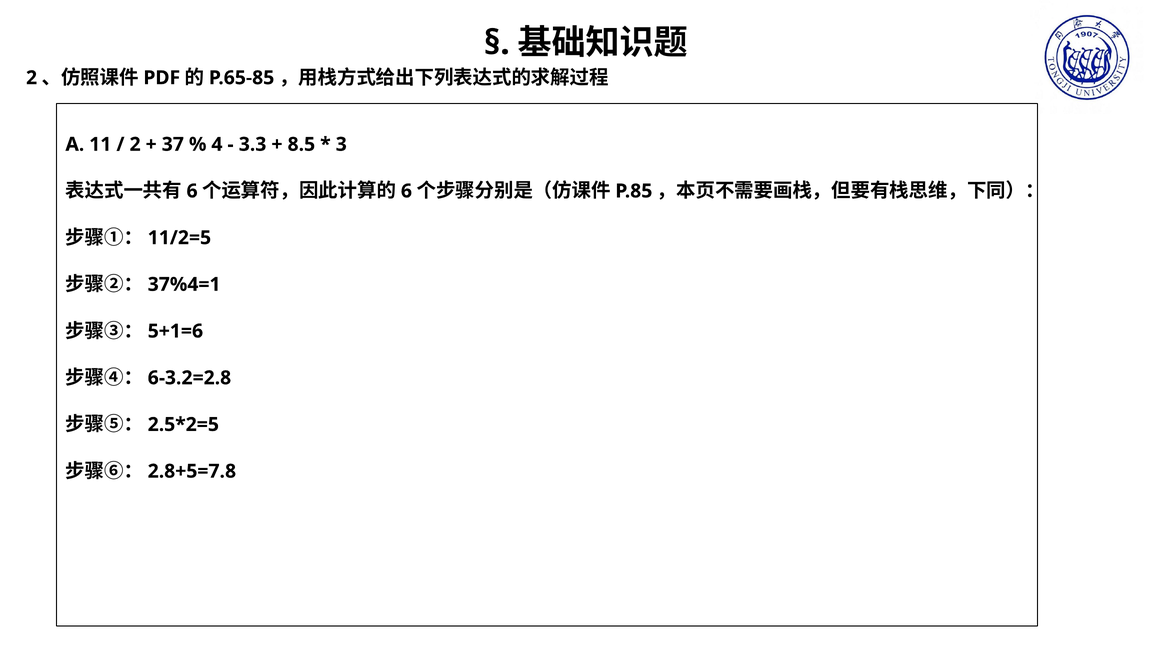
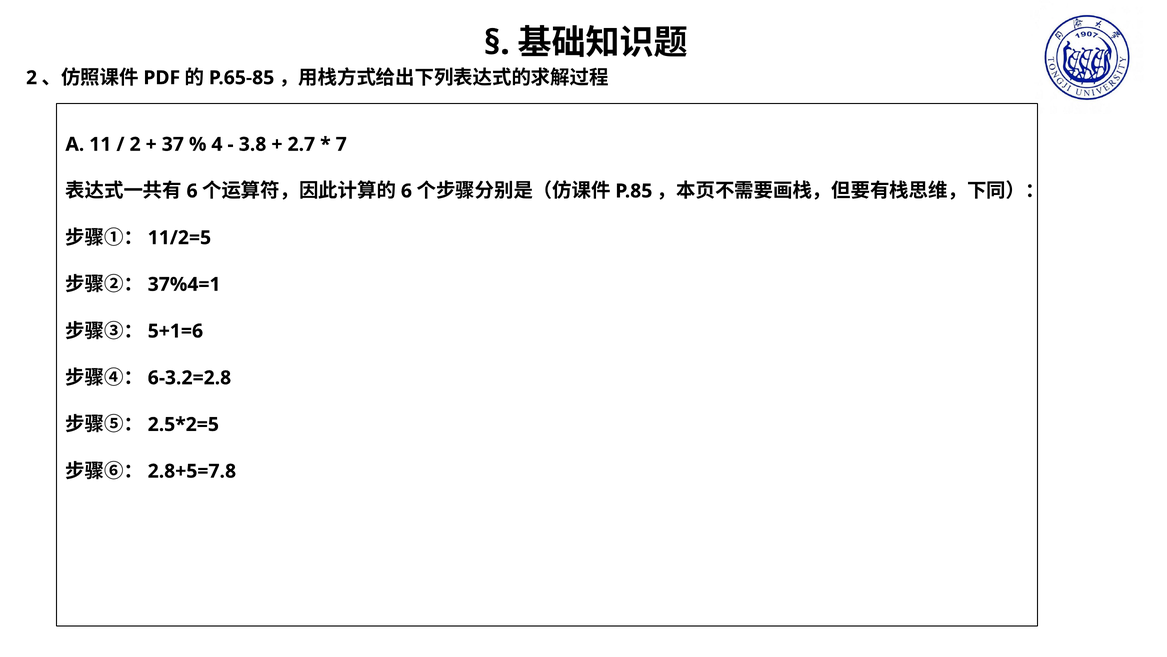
3.3: 3.3 -> 3.8 (253, 144)
8.5: 8.5 -> 2.7 (301, 144)
3: 3 -> 7 (341, 144)
